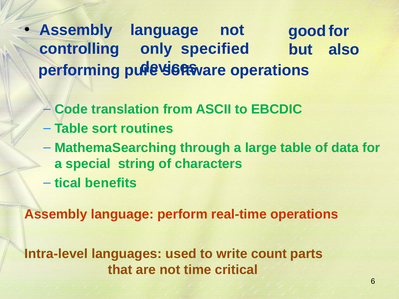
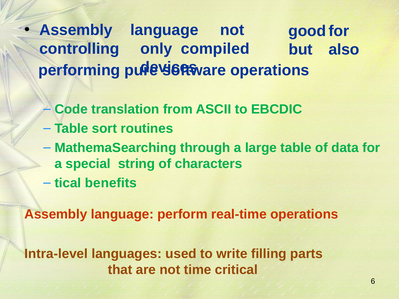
specified: specified -> compiled (215, 49)
count: count -> filling (269, 254)
